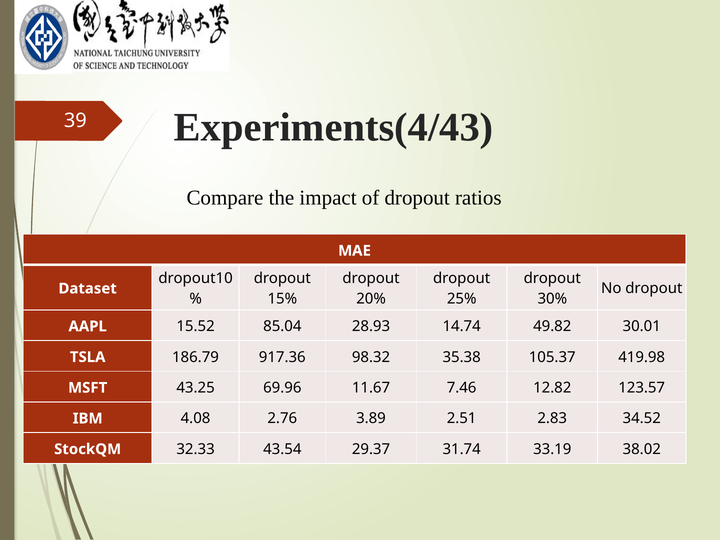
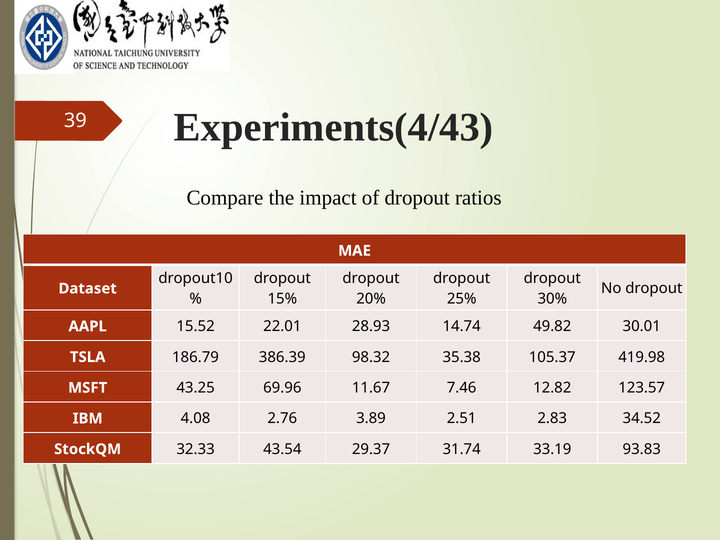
85.04: 85.04 -> 22.01 (282, 326)
917.36: 917.36 -> 386.39 (282, 357)
38.02: 38.02 -> 93.83 (642, 449)
